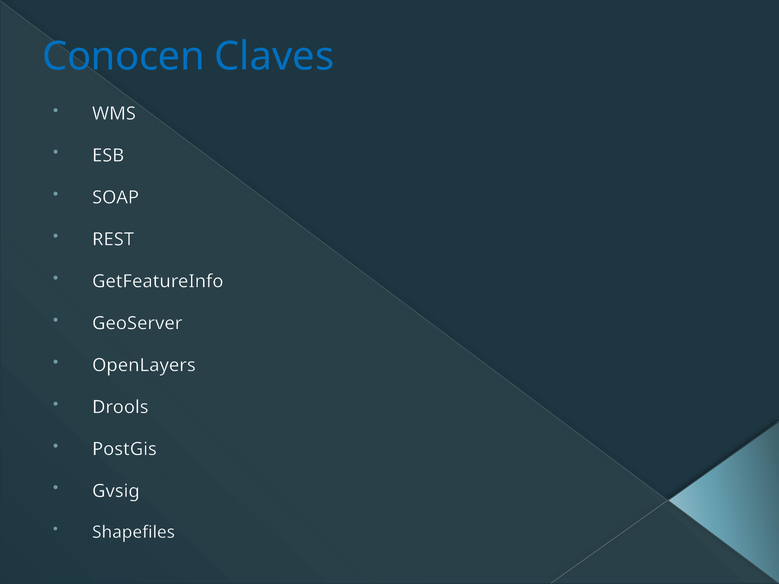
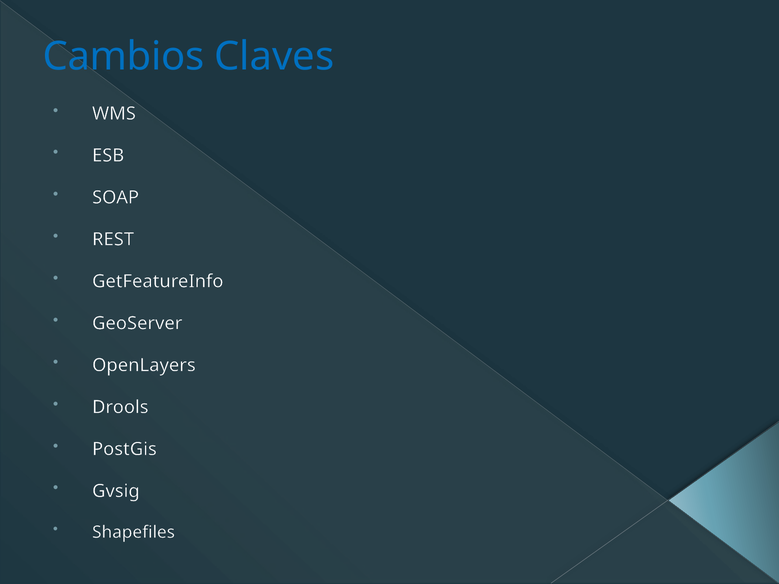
Conocen: Conocen -> Cambios (123, 57)
